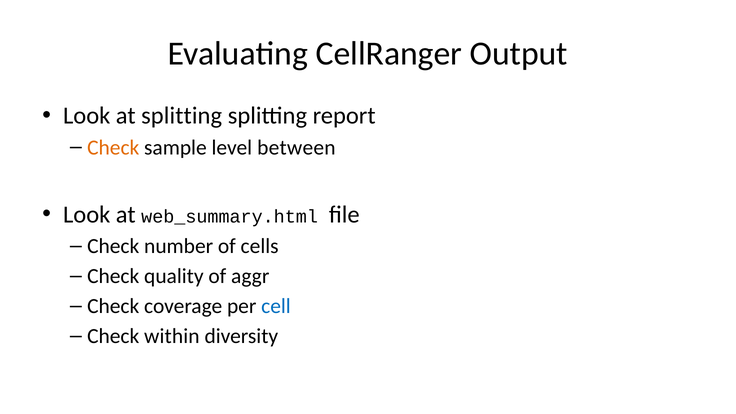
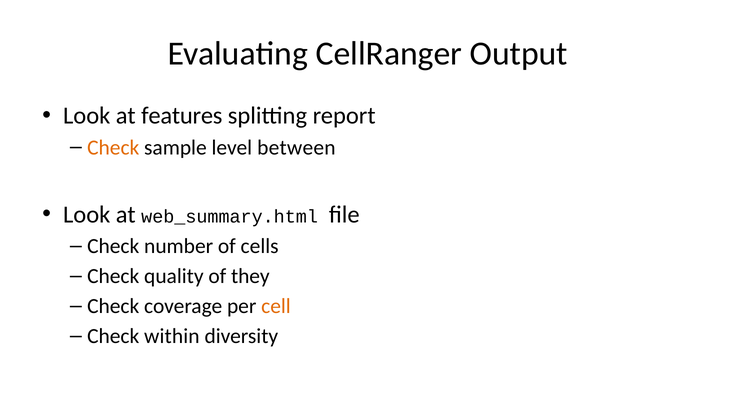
at splitting: splitting -> features (182, 116)
aggr: aggr -> they (250, 276)
cell colour: blue -> orange (276, 306)
